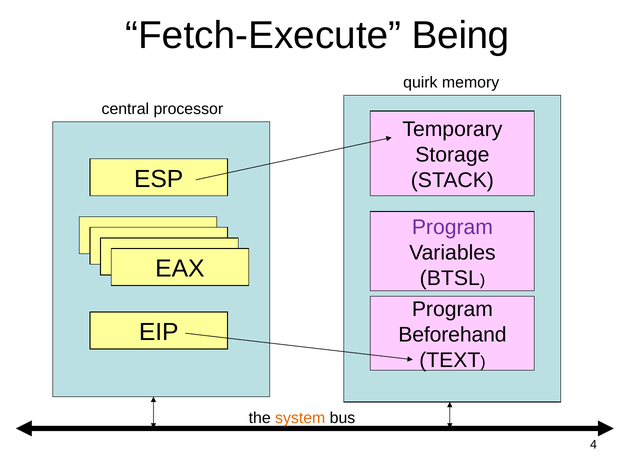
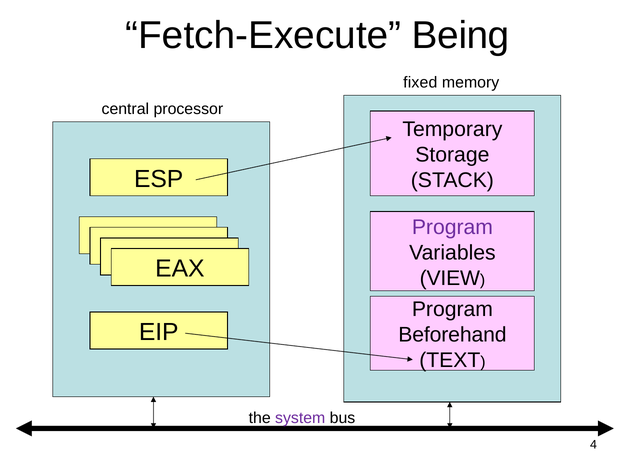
quirk: quirk -> fixed (420, 83)
BTSL: BTSL -> VIEW (450, 278)
system colour: orange -> purple (300, 418)
